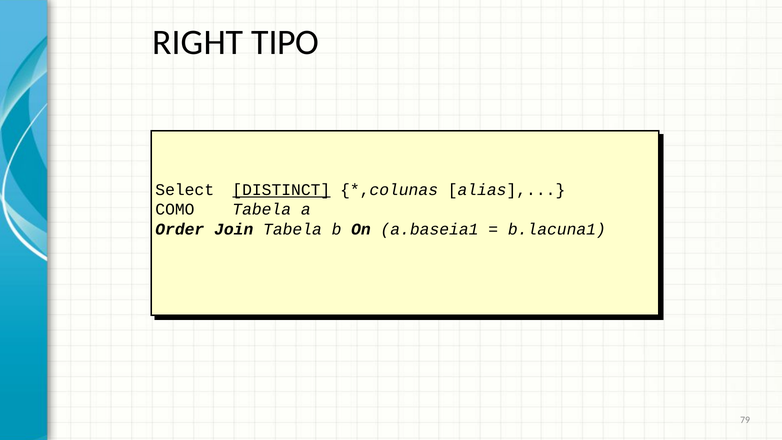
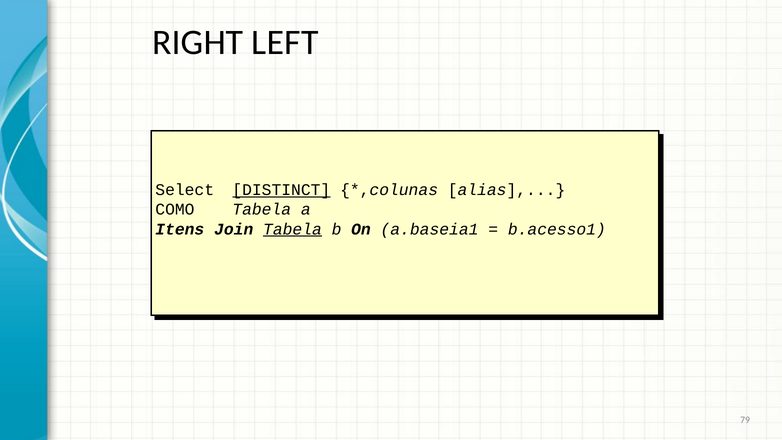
TIPO: TIPO -> LEFT (285, 43)
Order: Order -> Itens (180, 229)
Tabela underline: none -> present (292, 229)
b.lacuna1: b.lacuna1 -> b.acesso1 (557, 229)
